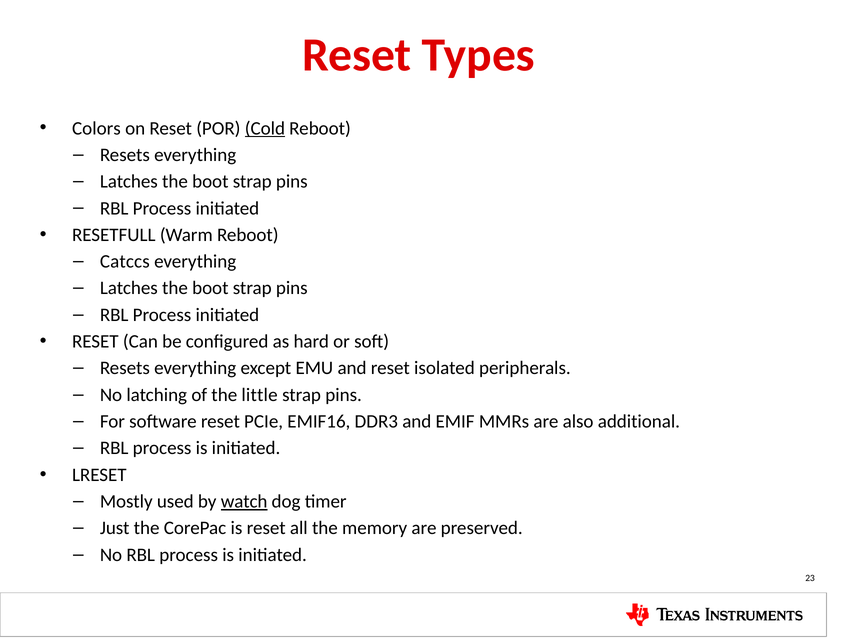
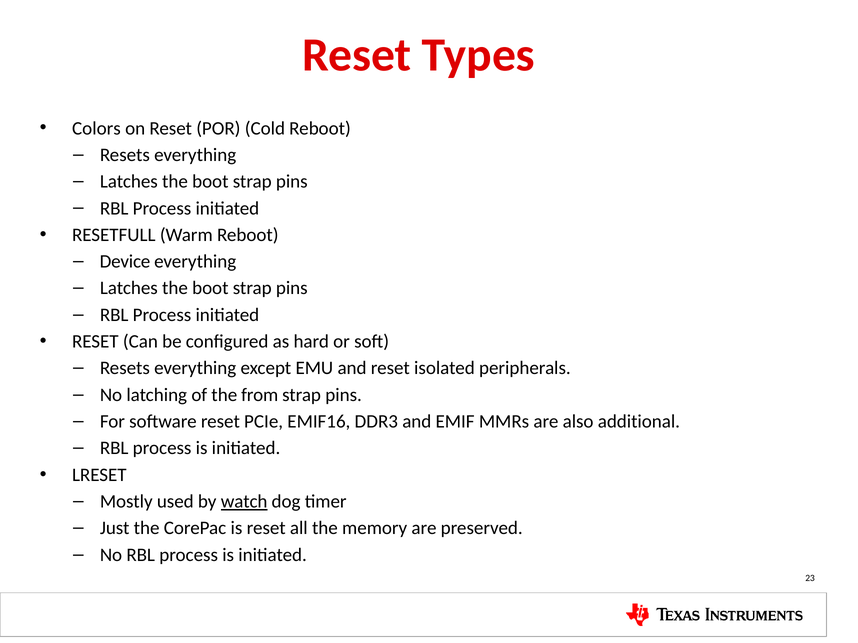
Cold underline: present -> none (265, 128)
Catccs: Catccs -> Device (125, 262)
little: little -> from (260, 395)
